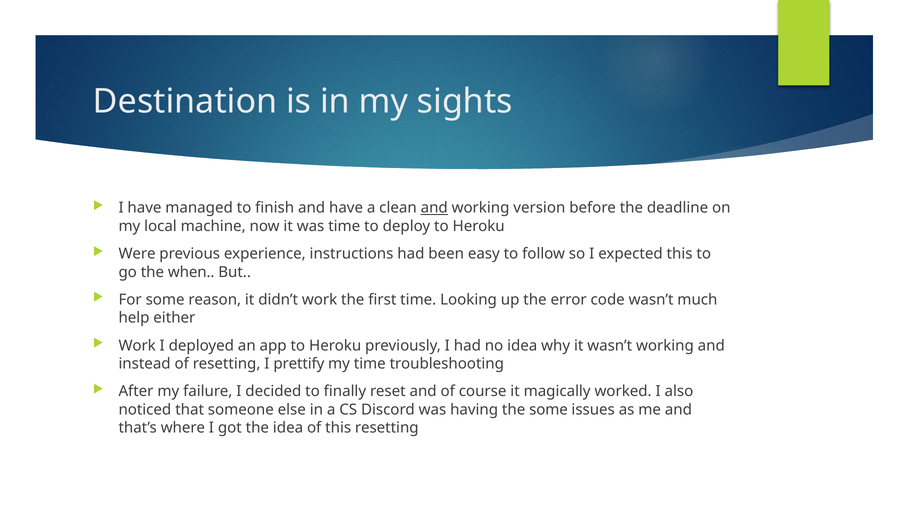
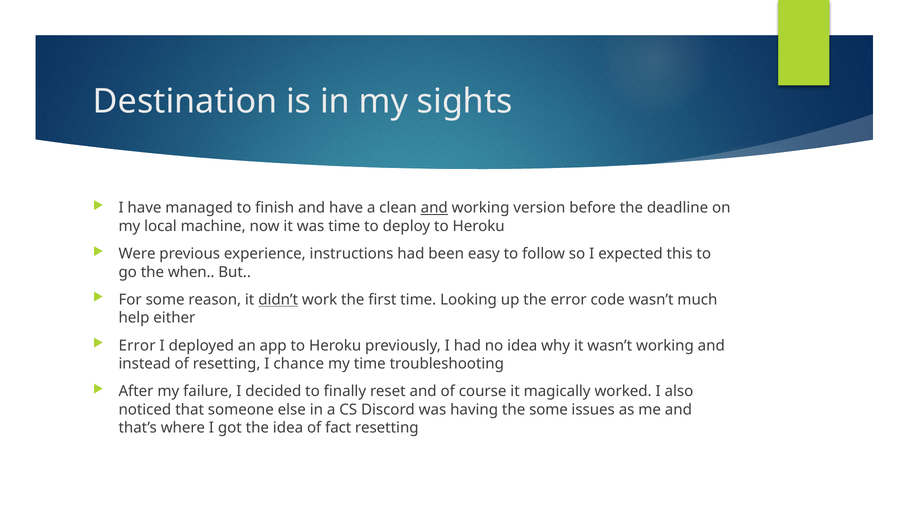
didn’t underline: none -> present (278, 299)
Work: Work -> Error (137, 345)
prettify: prettify -> chance (299, 363)
of this: this -> fact (338, 427)
